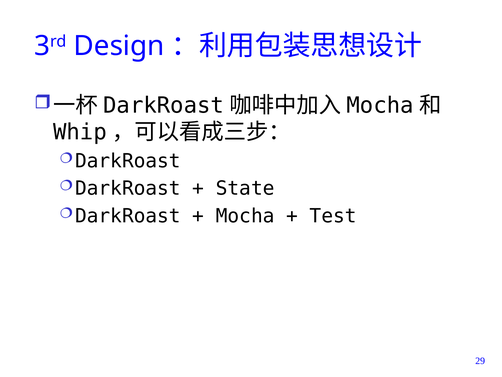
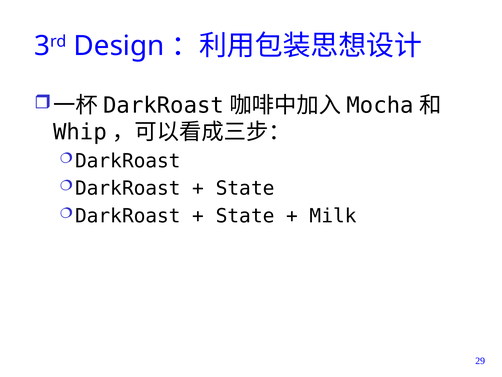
Mocha: Mocha -> State (245, 216)
Test: Test -> Milk (333, 216)
